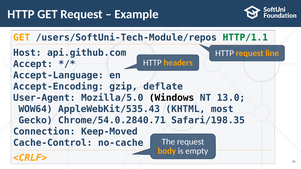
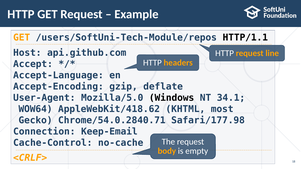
HTTP/1.1 colour: green -> black (245, 38)
13.0: 13.0 -> 34.1 (231, 98)
AppleWebKit/535.43: AppleWebKit/535.43 -> AppleWebKit/418.62 (109, 109)
Safari/198.35: Safari/198.35 -> Safari/177.98 (208, 120)
Keep-Moved: Keep-Moved -> Keep-Email (109, 132)
